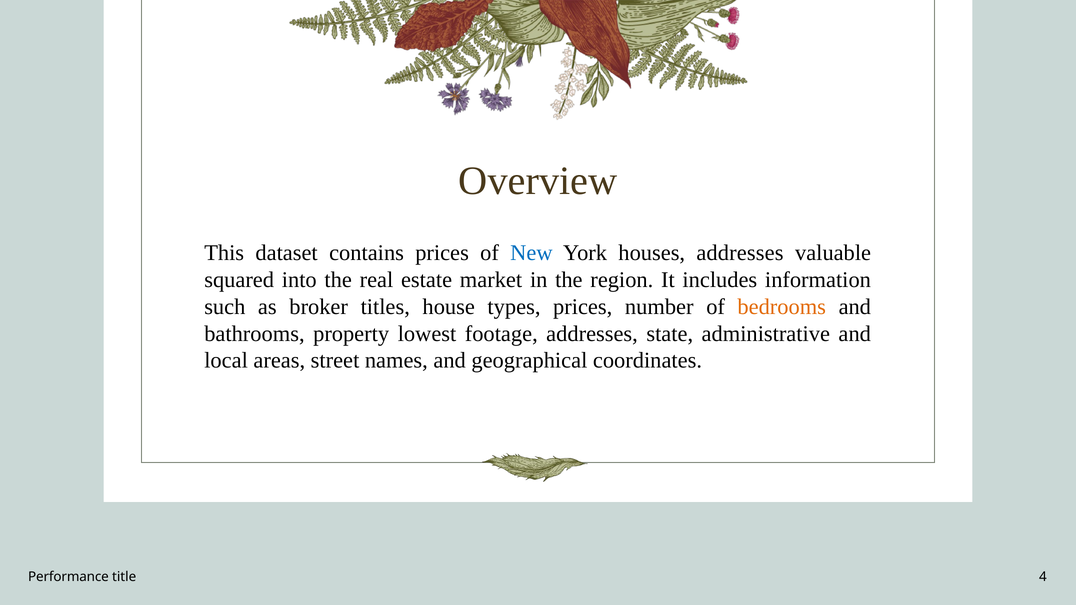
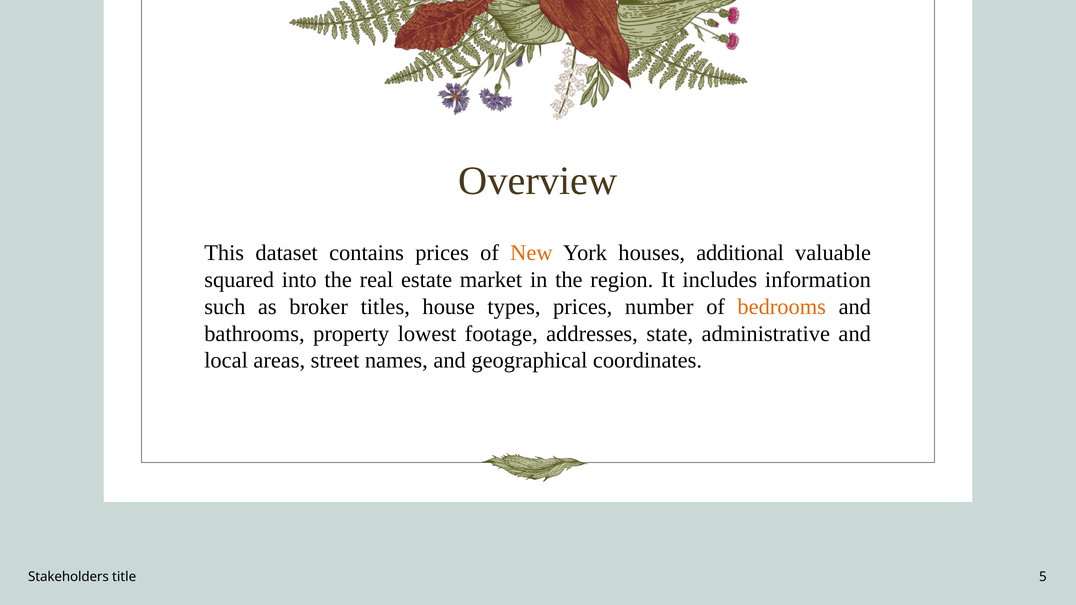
New colour: blue -> orange (531, 253)
houses addresses: addresses -> additional (740, 253)
Performance: Performance -> Stakeholders (68, 577)
4: 4 -> 5 (1043, 577)
